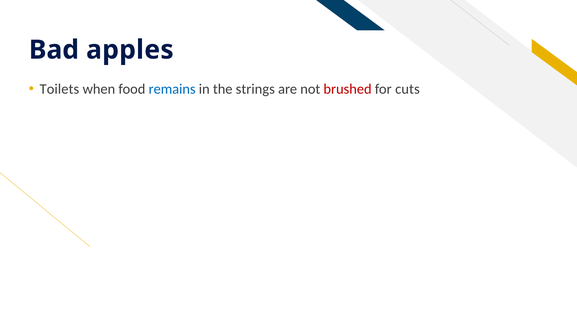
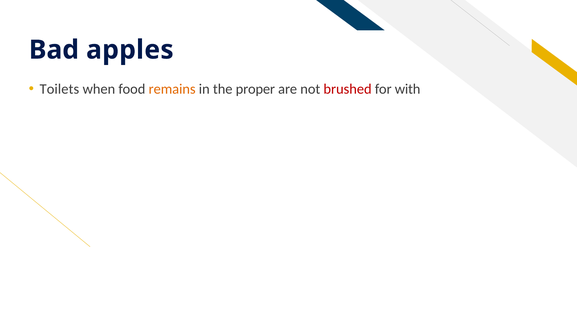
remains colour: blue -> orange (172, 89)
strings: strings -> proper (255, 89)
cuts: cuts -> with (408, 89)
